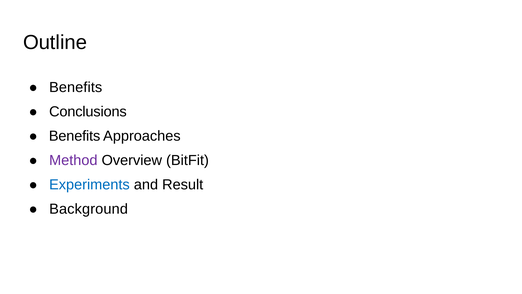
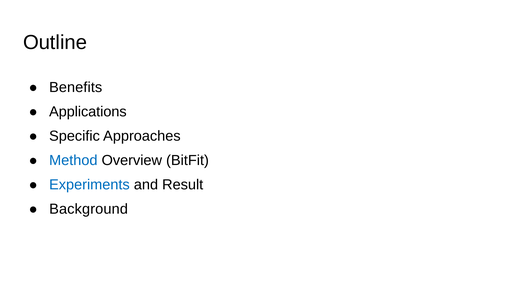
Conclusions: Conclusions -> Applications (88, 112)
Benefits: Benefits -> Specific (75, 136)
Method colour: purple -> blue (73, 160)
